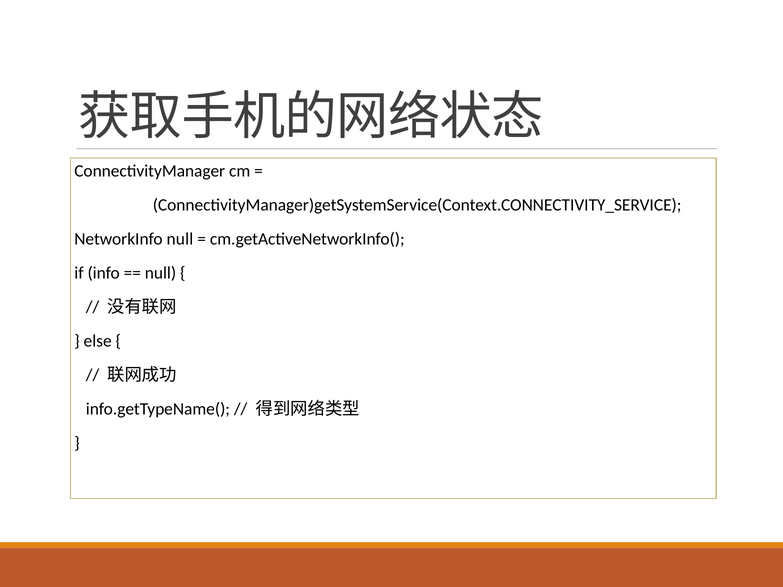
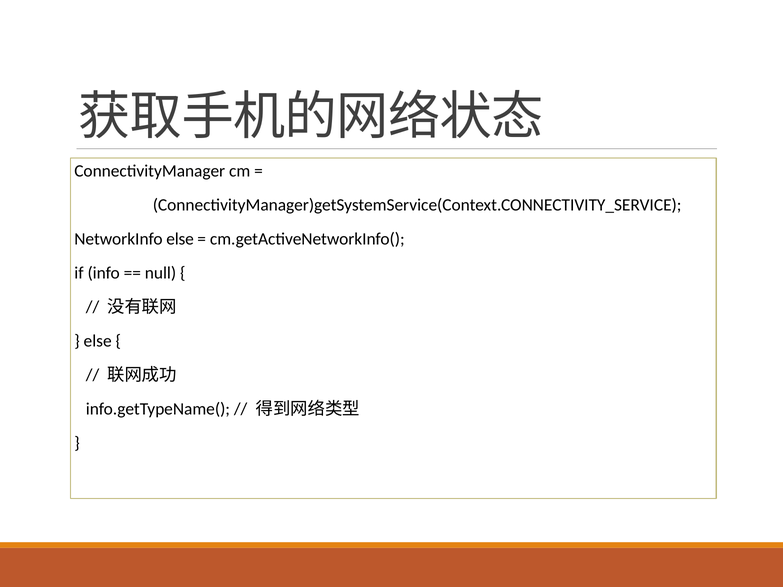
NetworkInfo null: null -> else (180, 239)
